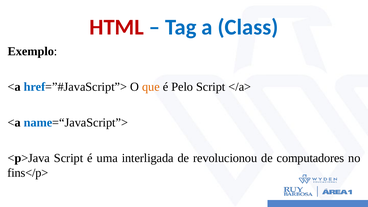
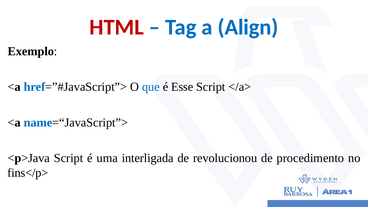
Class: Class -> Align (248, 27)
que colour: orange -> blue (151, 87)
Pelo: Pelo -> Esse (182, 87)
computadores: computadores -> procedimento (310, 158)
